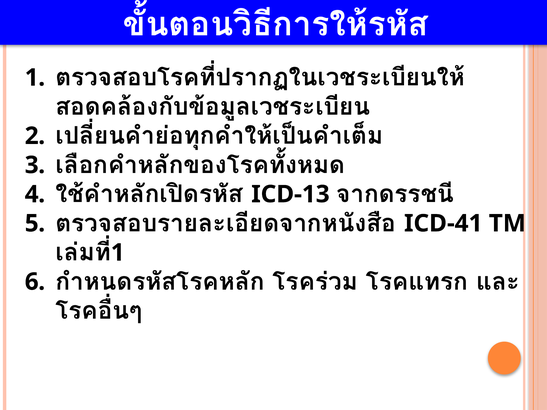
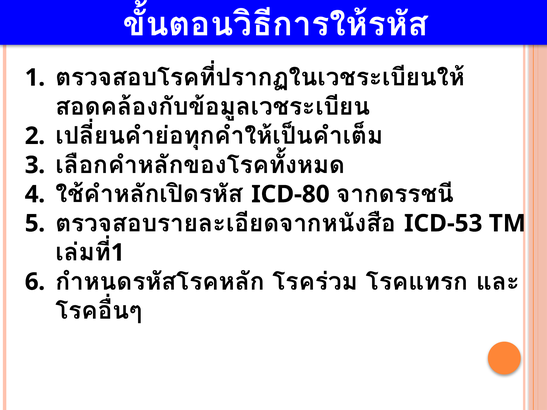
ICD-13: ICD-13 -> ICD-80 (290, 194)
ICD-41: ICD-41 -> ICD-53 (443, 224)
